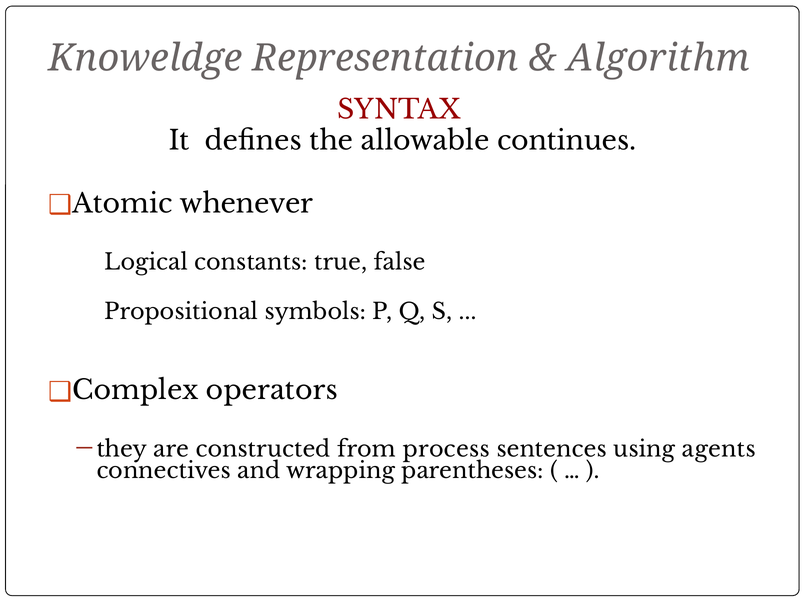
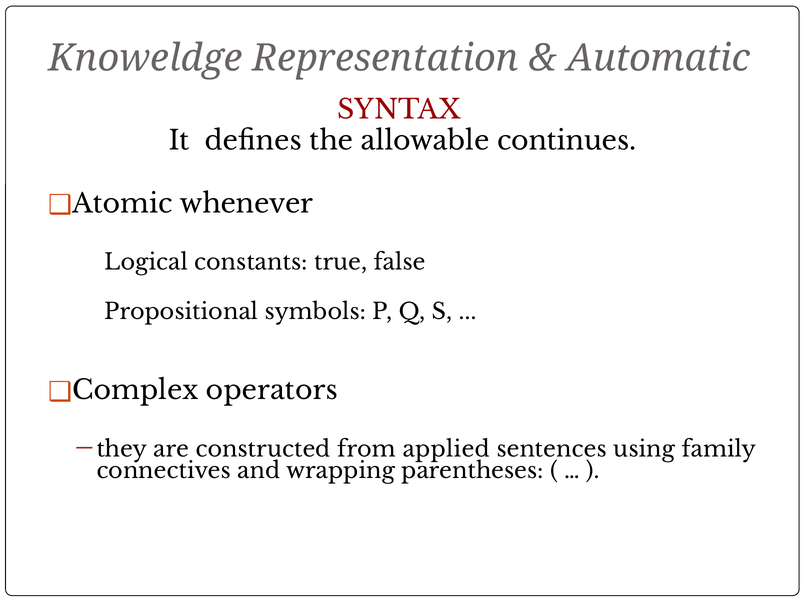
Algorithm: Algorithm -> Automatic (658, 58)
process: process -> applied (446, 449)
agents: agents -> family (719, 449)
